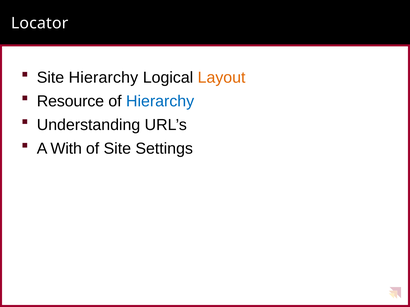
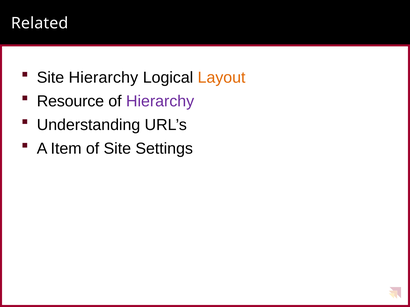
Locator: Locator -> Related (40, 23)
Hierarchy colour: blue -> purple (160, 101)
With: With -> Item (66, 149)
